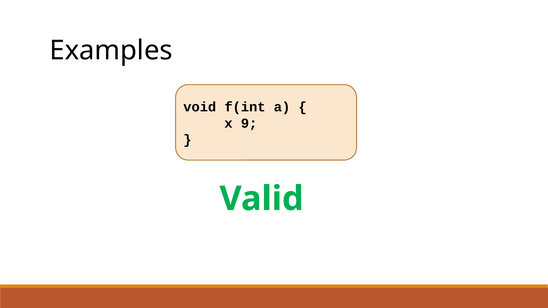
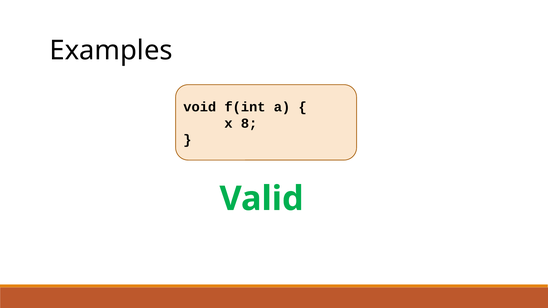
9: 9 -> 8 (249, 123)
